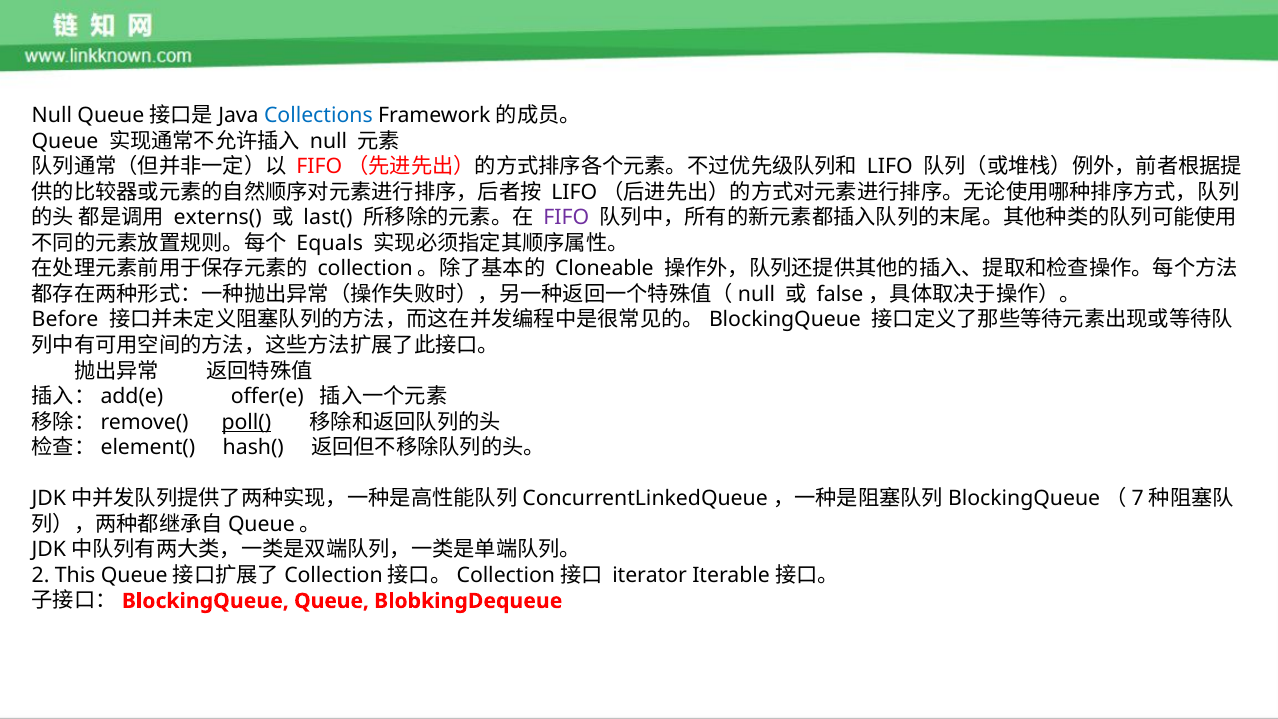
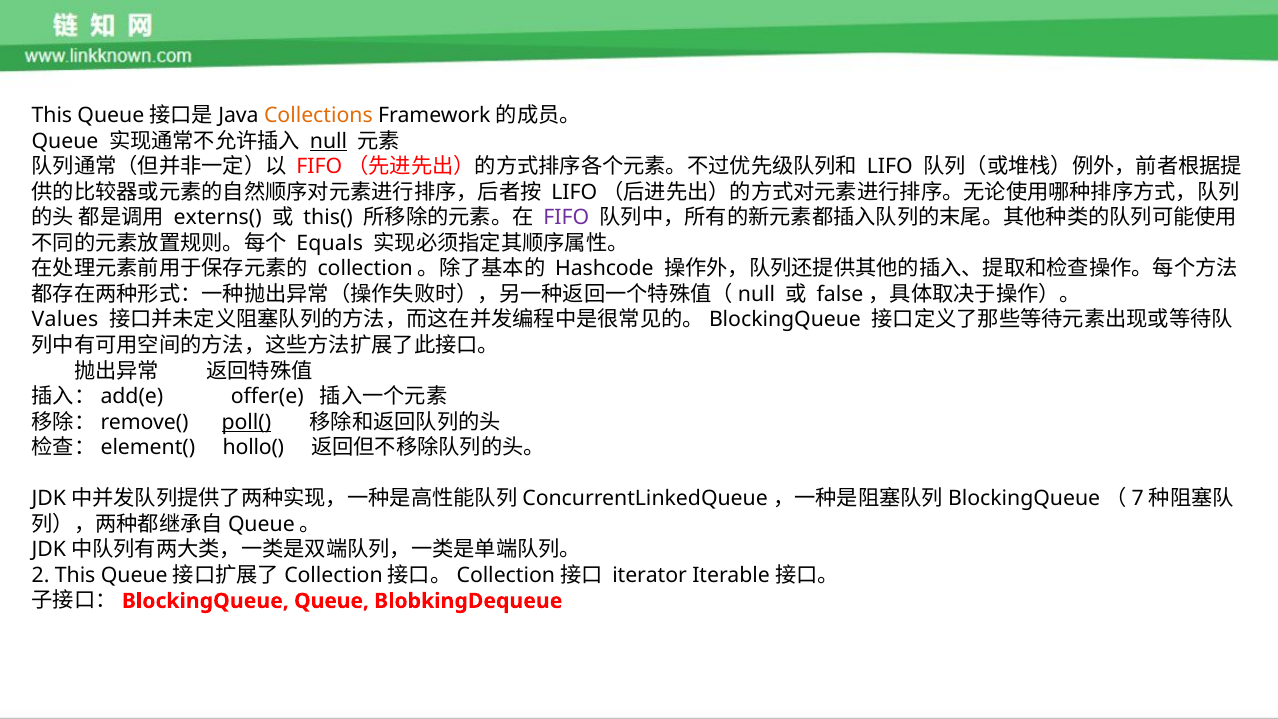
Null: Null -> This (52, 115)
Collections colour: blue -> orange (318, 115)
null underline: none -> present (329, 141)
last(: last( -> this( (328, 218)
Cloneable: Cloneable -> Hashcode (604, 269)
Before: Before -> Values (65, 320)
hash(: hash( -> hollo( (253, 448)
